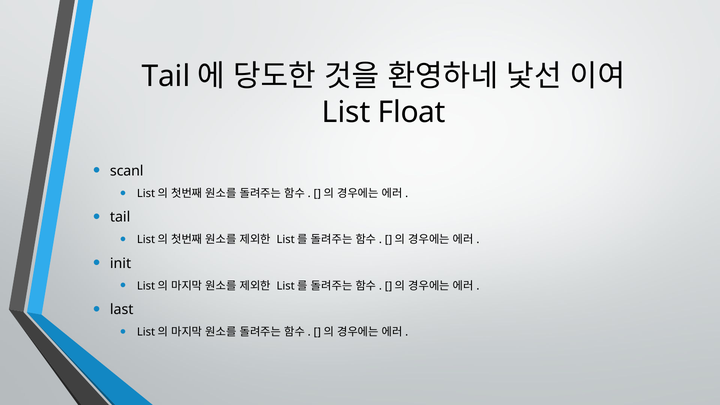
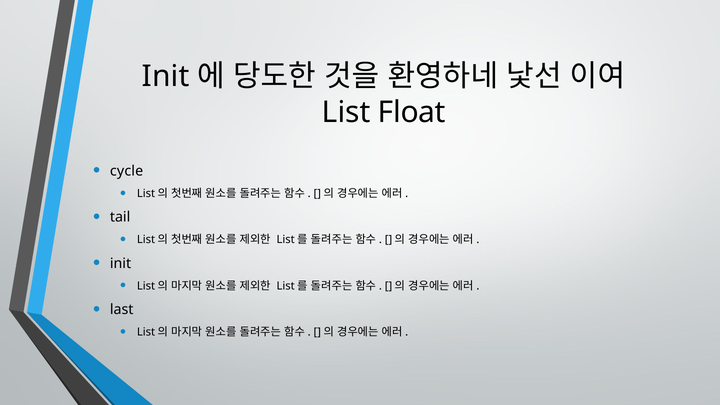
Tail: Tail -> Init (166, 76)
scanl: scanl -> cycle (127, 171)
